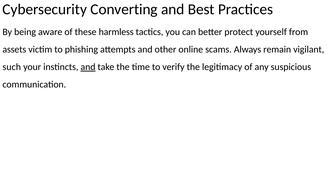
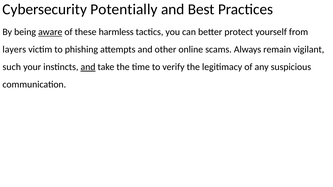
Converting: Converting -> Potentially (124, 9)
aware underline: none -> present (50, 32)
assets: assets -> layers (14, 50)
